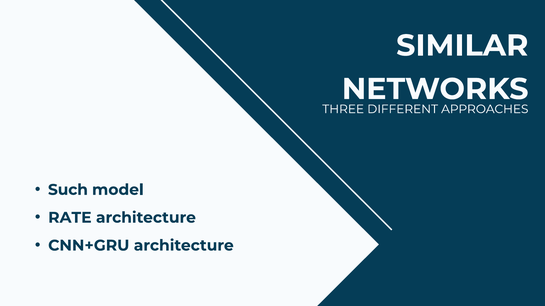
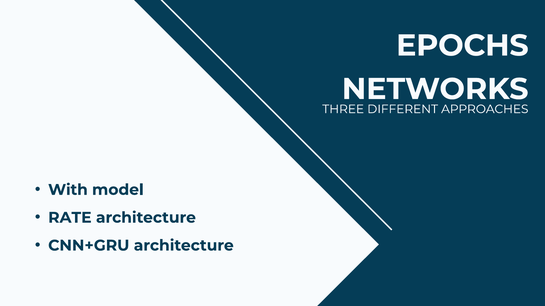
SIMILAR: SIMILAR -> EPOCHS (462, 46)
Such: Such -> With (68, 190)
